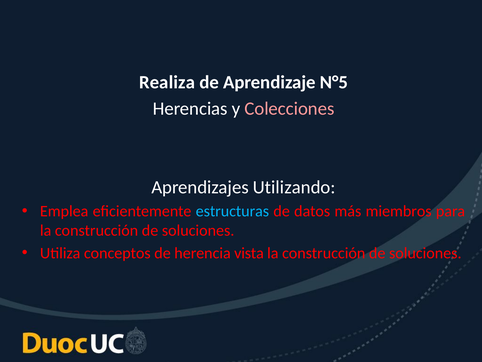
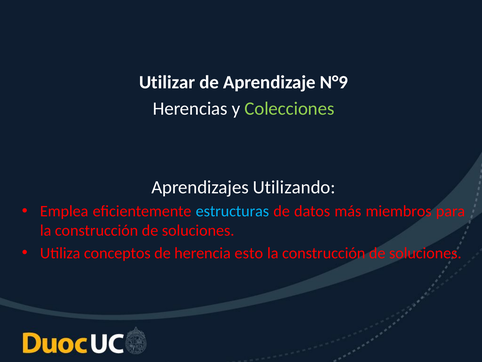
Realiza: Realiza -> Utilizar (167, 82)
N°5: N°5 -> N°9 (334, 82)
Colecciones colour: pink -> light green (289, 108)
vista: vista -> esto (249, 253)
